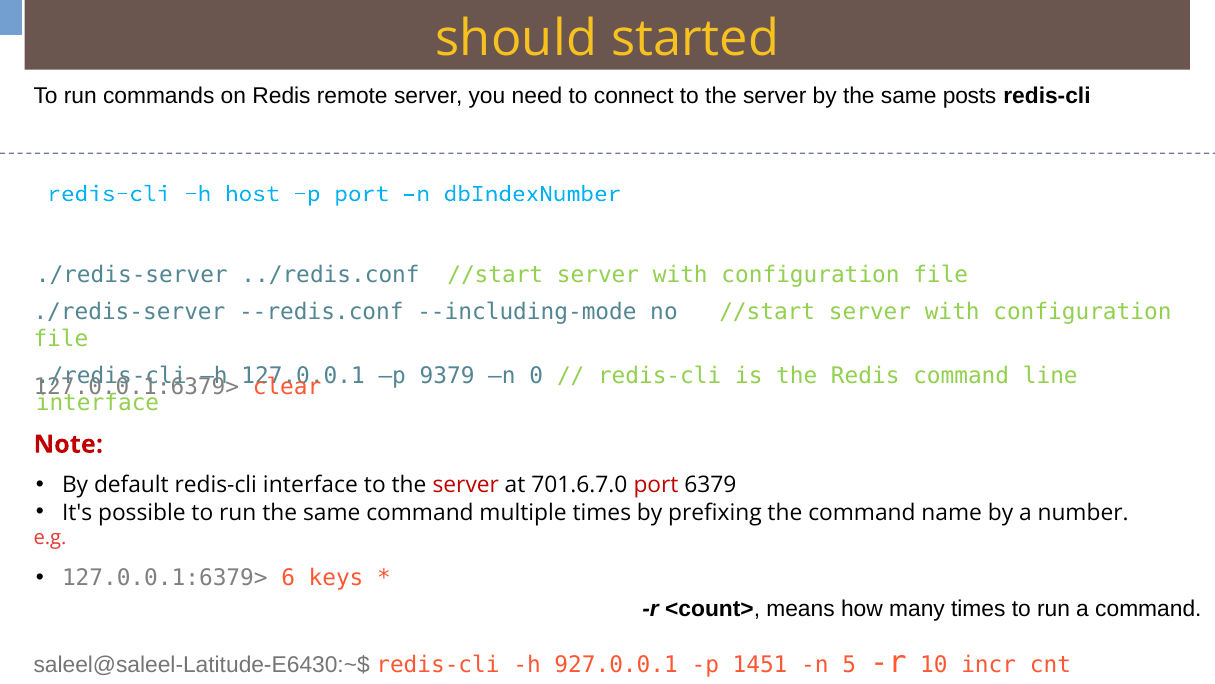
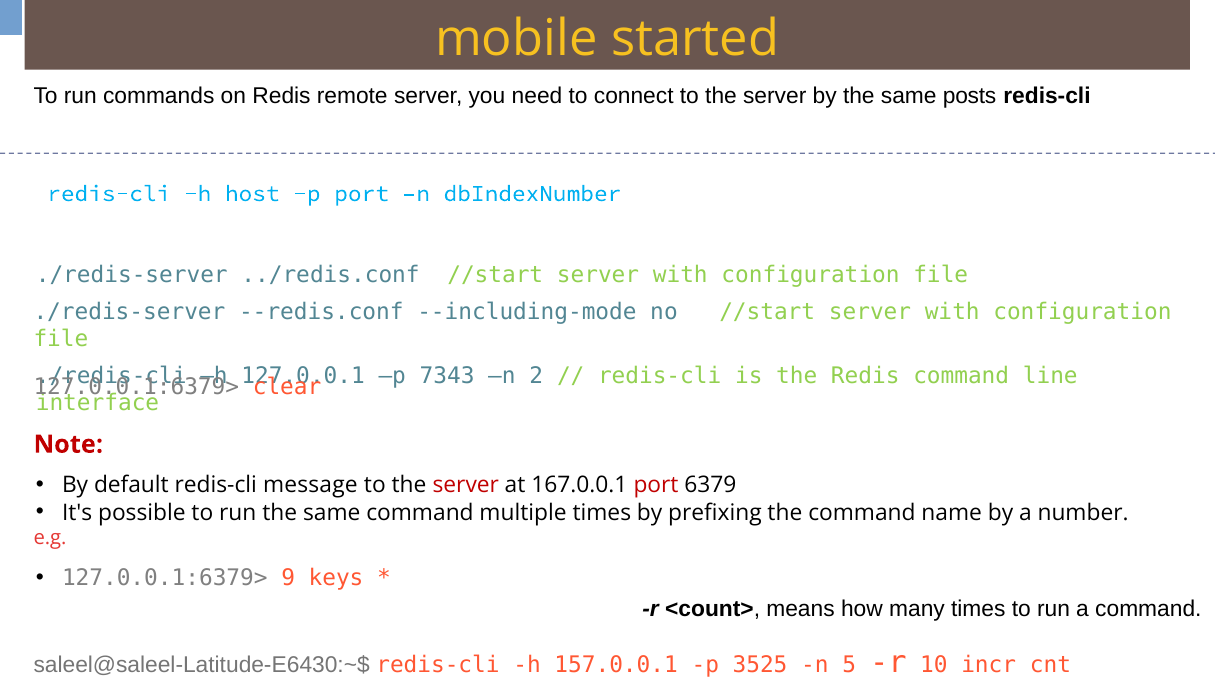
should: should -> mobile (516, 38)
9379: 9379 -> 7343 (447, 375)
0: 0 -> 2 (536, 375)
redis-cli interface: interface -> message (310, 485)
701.6.7.0: 701.6.7.0 -> 167.0.0.1 (579, 485)
6: 6 -> 9 (288, 577)
927.0.0.1: 927.0.0.1 -> 157.0.0.1 (616, 665)
1451: 1451 -> 3525 (760, 665)
